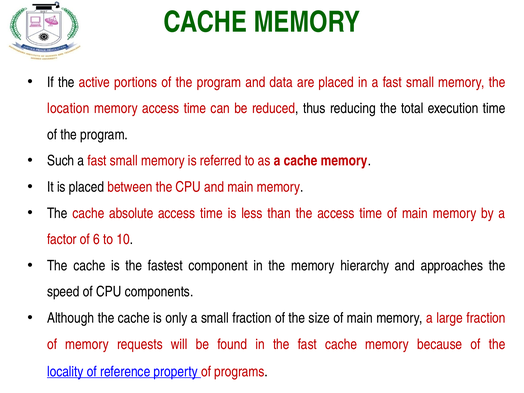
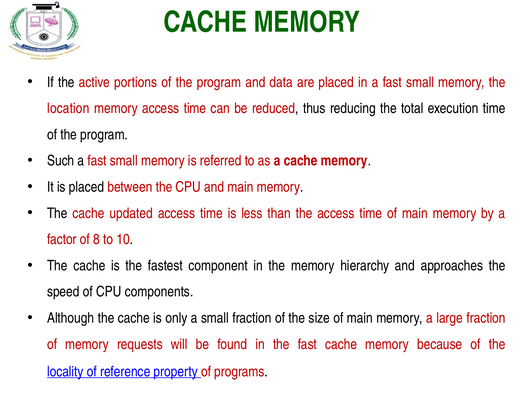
absolute: absolute -> updated (131, 213)
6: 6 -> 8 (97, 239)
